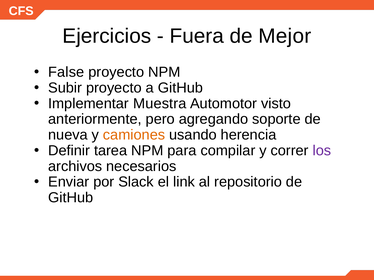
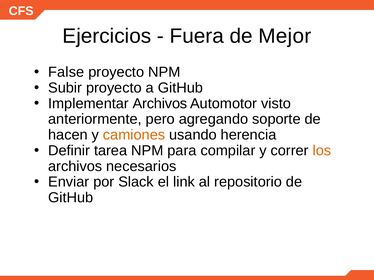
Implementar Muestra: Muestra -> Archivos (160, 104)
nueva: nueva -> hacen (68, 135)
los colour: purple -> orange (322, 151)
